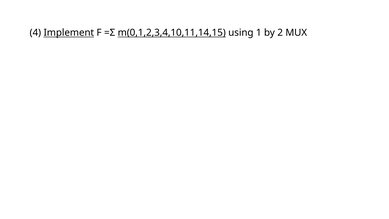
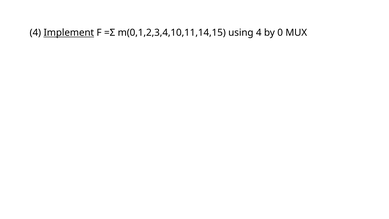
m(0,1,2,3,4,10,11,14,15 underline: present -> none (172, 33)
using 1: 1 -> 4 (259, 33)
2: 2 -> 0 (280, 33)
